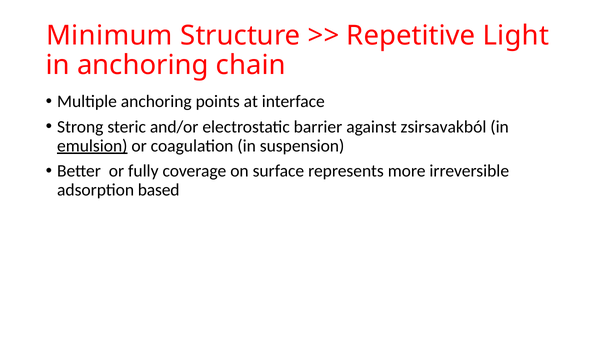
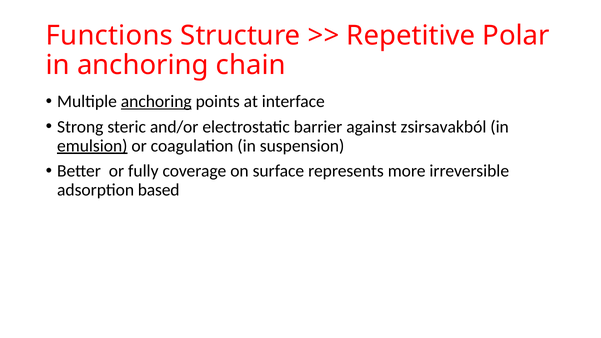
Minimum: Minimum -> Functions (109, 36)
Light: Light -> Polar (516, 36)
anchoring underline: none -> present (156, 102)
